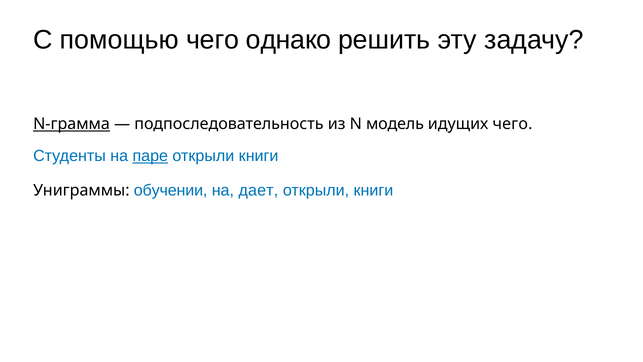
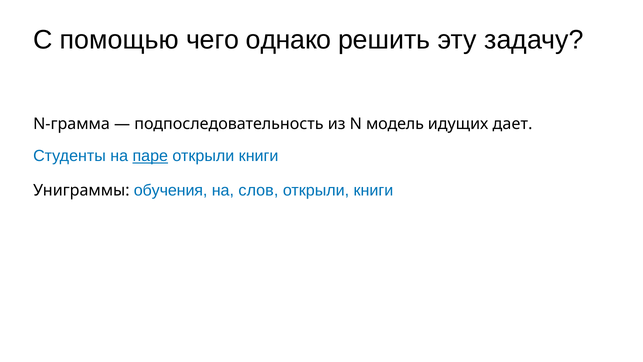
N-грамма underline: present -> none (72, 124)
идущих чего: чего -> дает (513, 124)
обучении: обучении -> обучения (171, 190)
дает: дает -> слов (258, 190)
